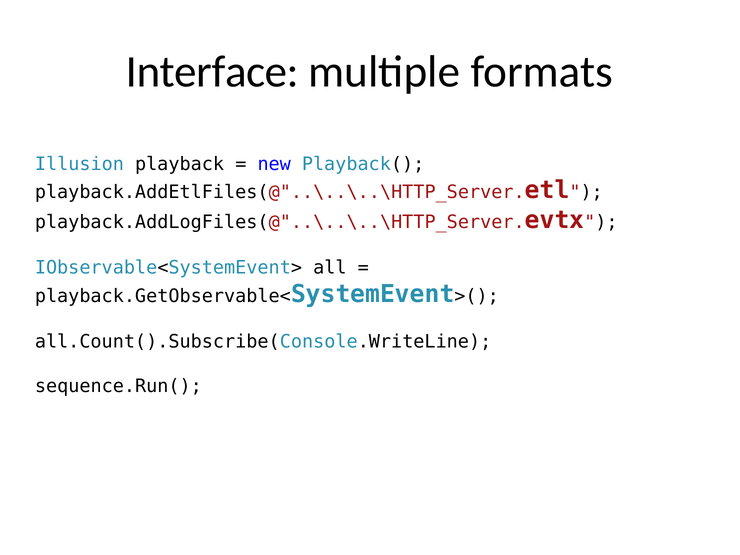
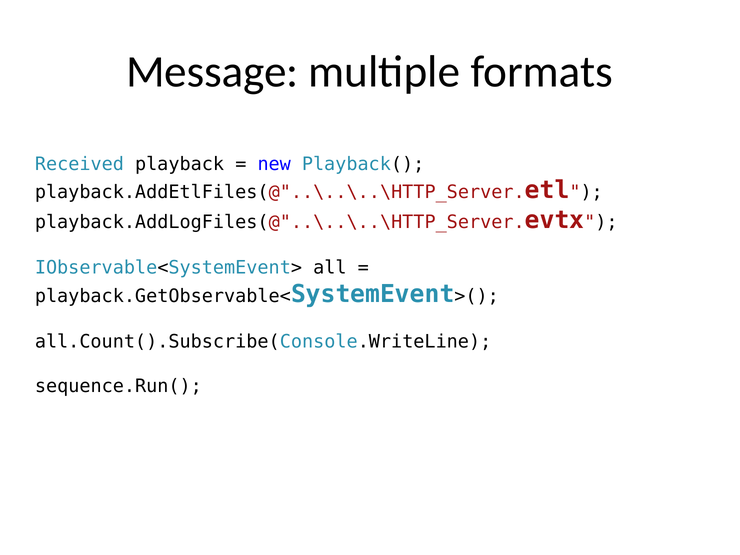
Interface: Interface -> Message (212, 72)
Illusion: Illusion -> Received (79, 164)
